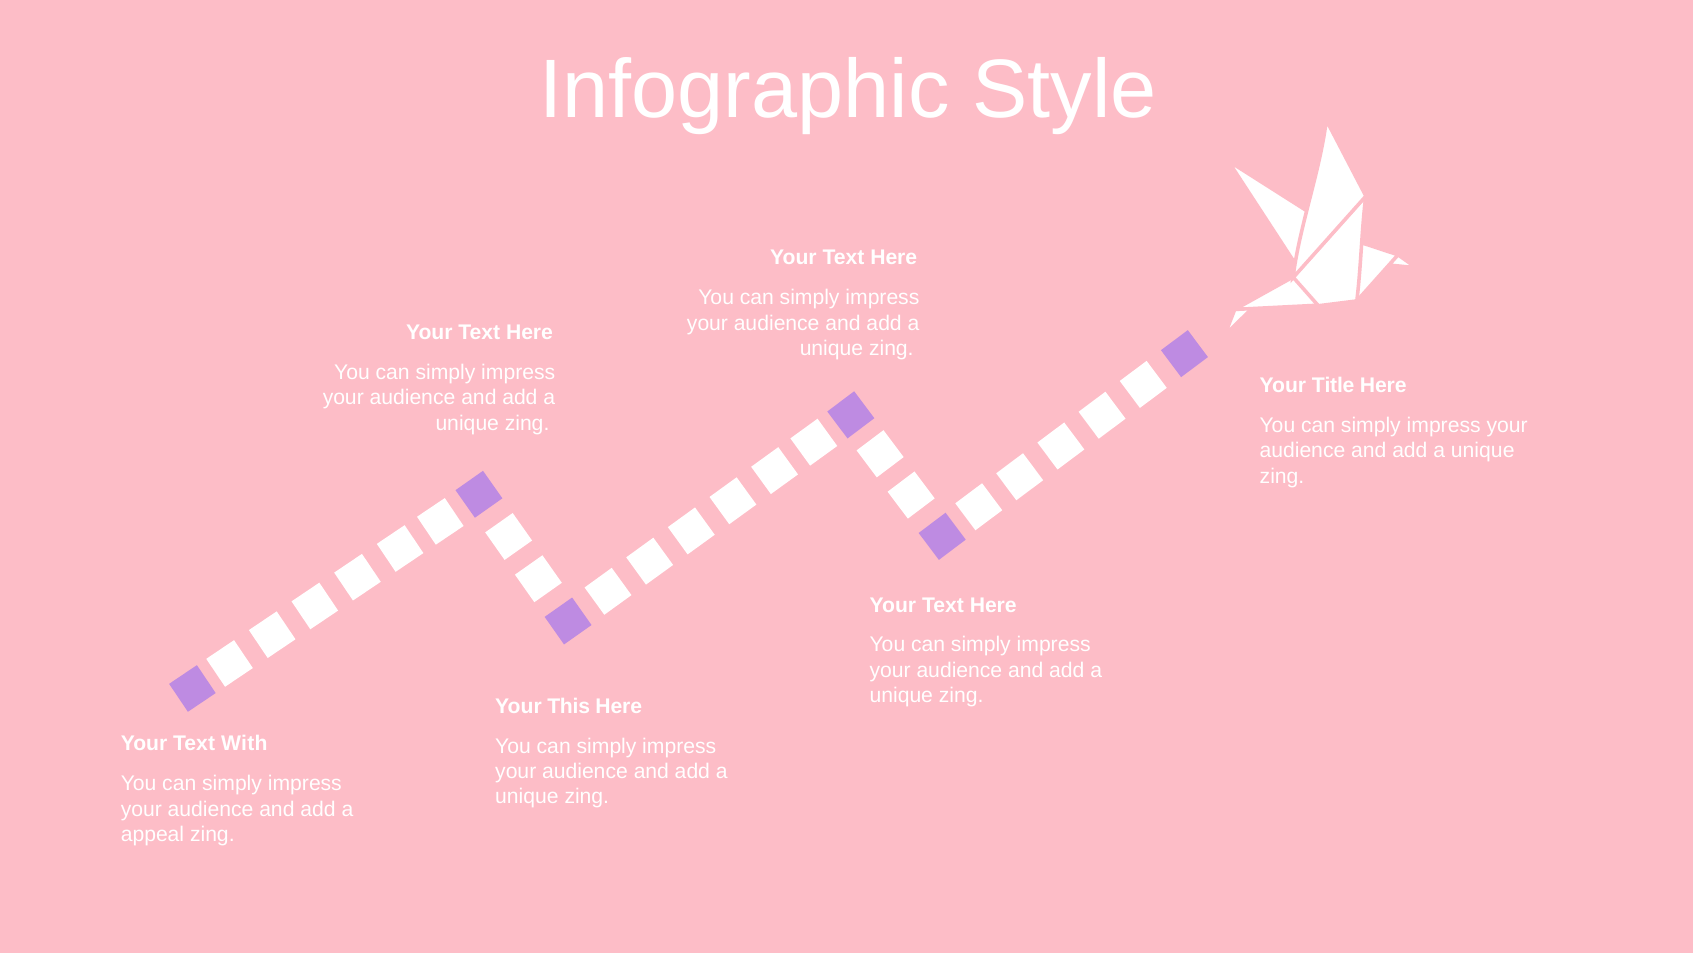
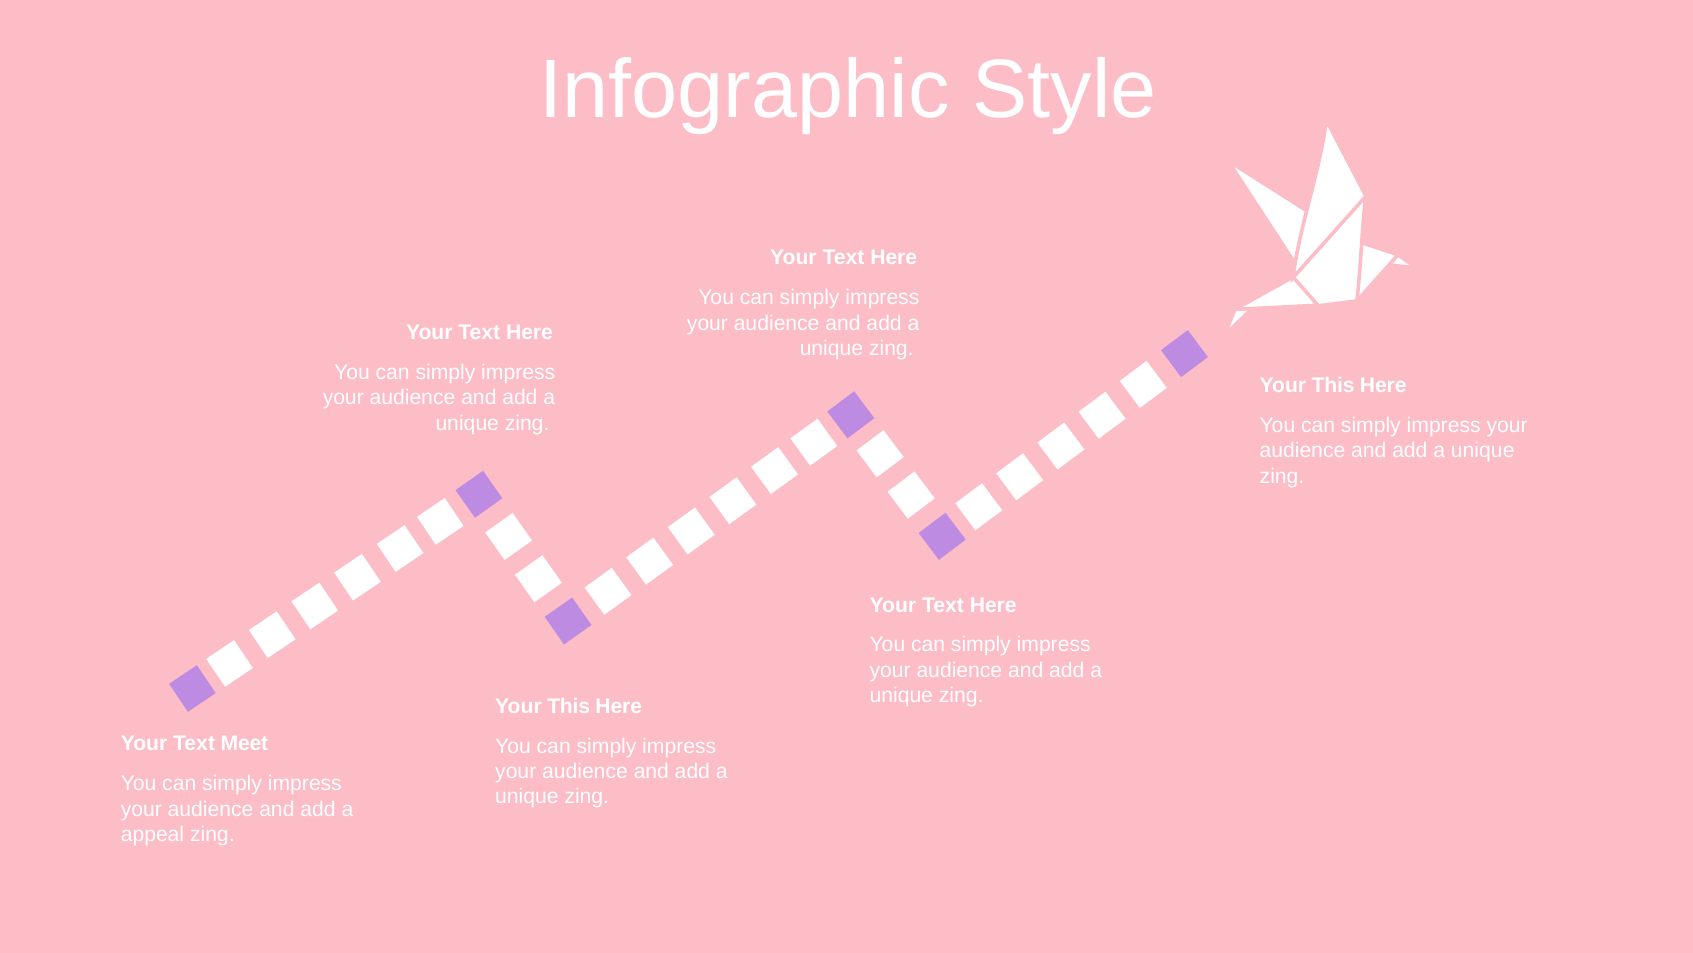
Title: Title -> This (1333, 385)
With: With -> Meet (244, 743)
